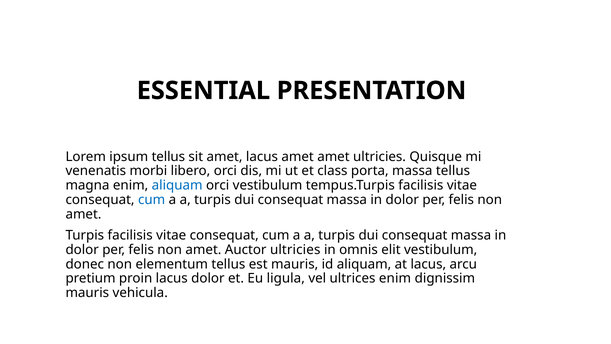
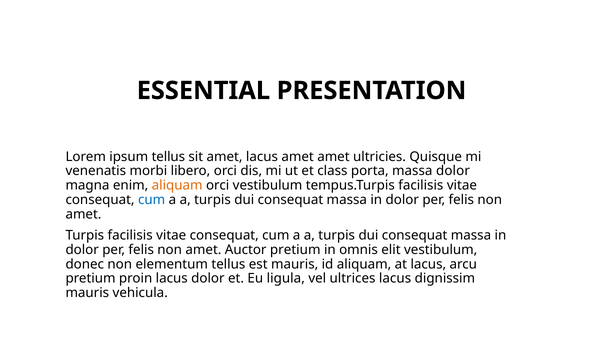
massa tellus: tellus -> dolor (453, 171)
aliquam colour: blue -> orange (177, 185)
Auctor ultricies: ultricies -> pretium (295, 250)
ultrices enim: enim -> lacus (395, 278)
